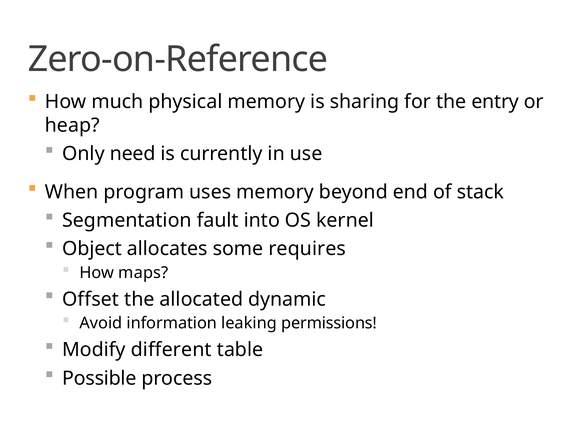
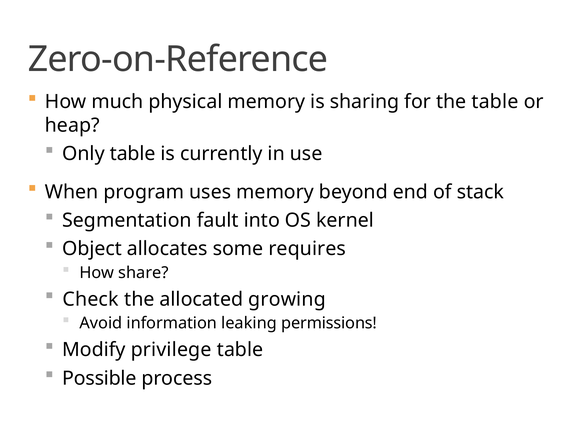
the entry: entry -> table (495, 102)
Only need: need -> table (133, 154)
maps: maps -> share (143, 273)
Offset: Offset -> Check (91, 299)
dynamic: dynamic -> growing (287, 299)
different: different -> privilege (171, 350)
